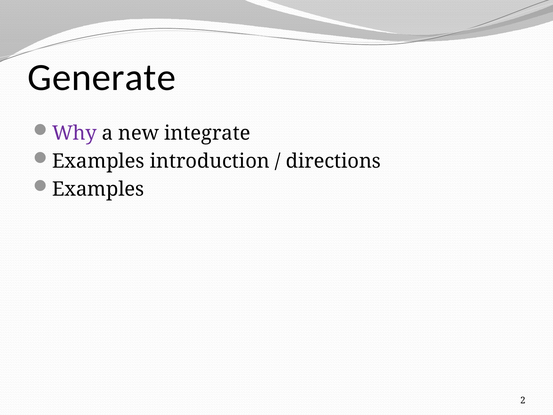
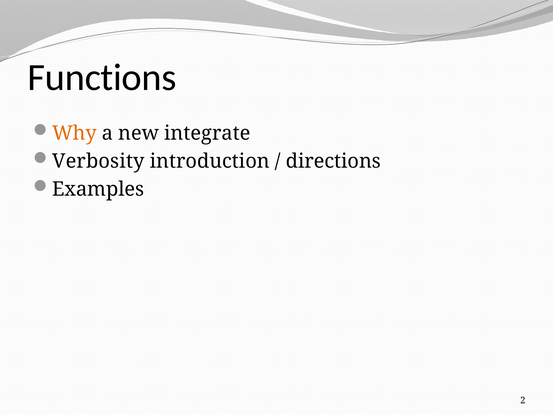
Generate: Generate -> Functions (102, 78)
Why colour: purple -> orange (74, 133)
Examples: Examples -> Verbosity (98, 161)
